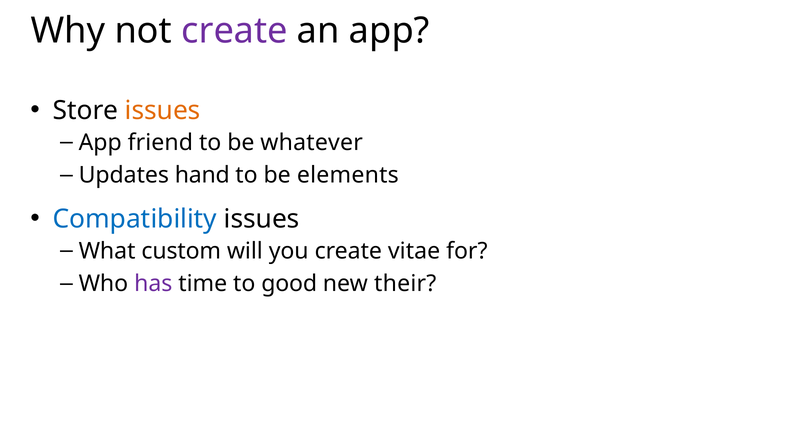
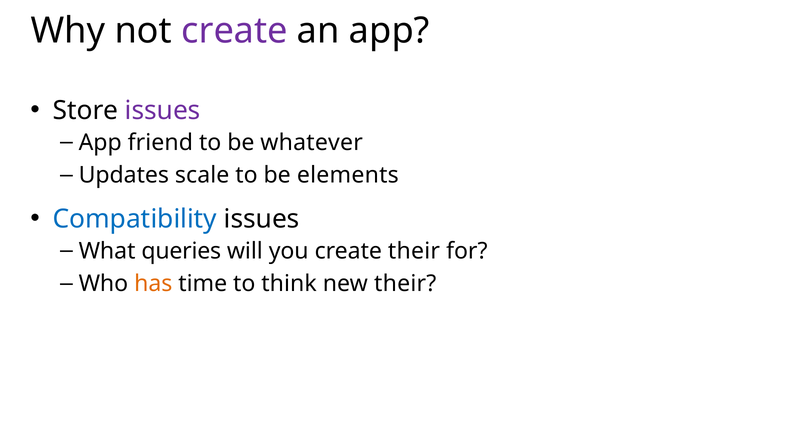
issues colour: orange -> purple (163, 111)
hand: hand -> scale (202, 175)
custom: custom -> queries (181, 251)
create vitae: vitae -> their (414, 251)
has colour: purple -> orange (153, 284)
good: good -> think (289, 284)
